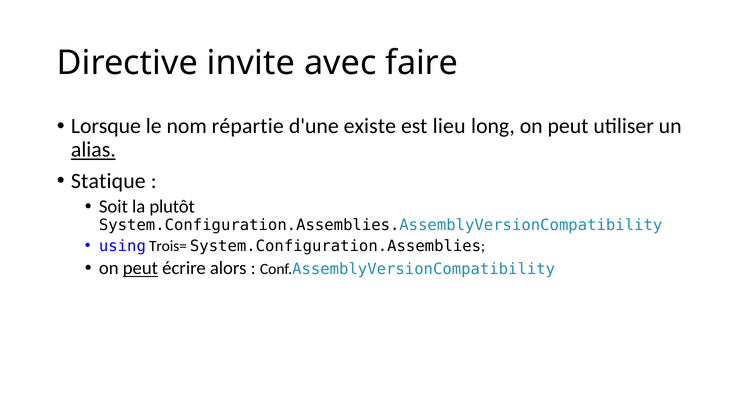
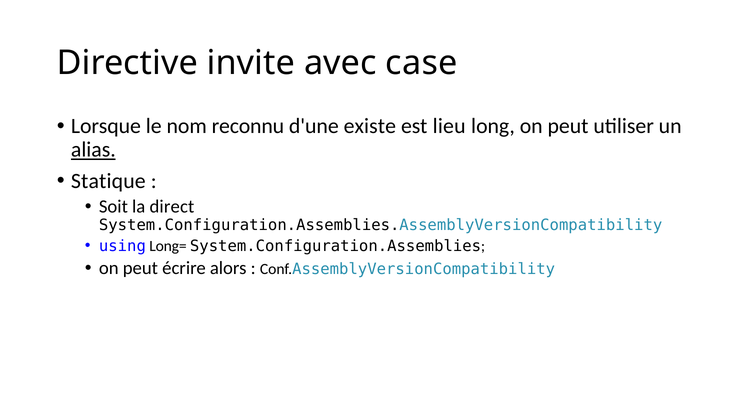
faire: faire -> case (422, 63)
répartie: répartie -> reconnu (248, 126)
plutôt: plutôt -> direct (172, 207)
Trois=: Trois= -> Long= (168, 246)
peut underline: present -> none (140, 268)
